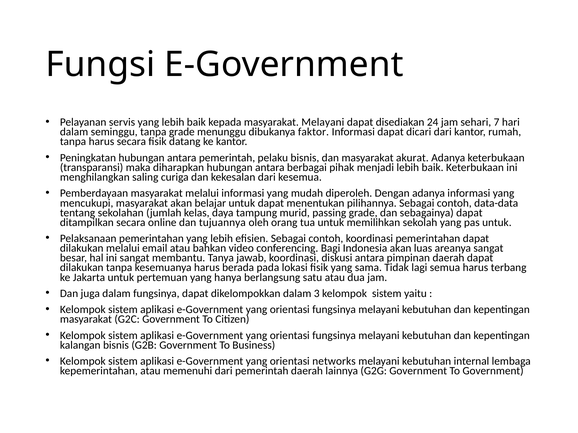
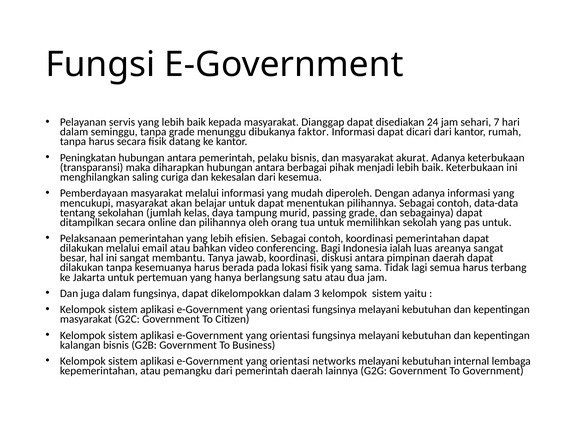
masyarakat Melayani: Melayani -> Dianggap (323, 122)
dan tujuannya: tujuannya -> pilihannya (222, 223)
Indonesia akan: akan -> ialah (401, 248)
memenuhi: memenuhi -> pemangku (188, 371)
